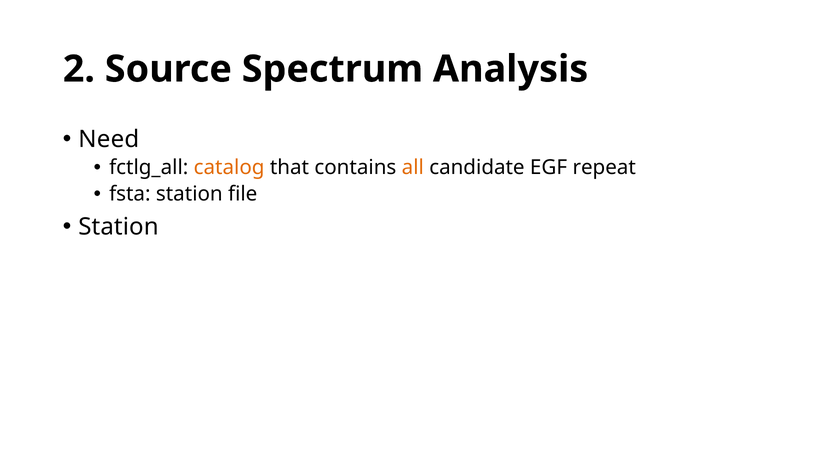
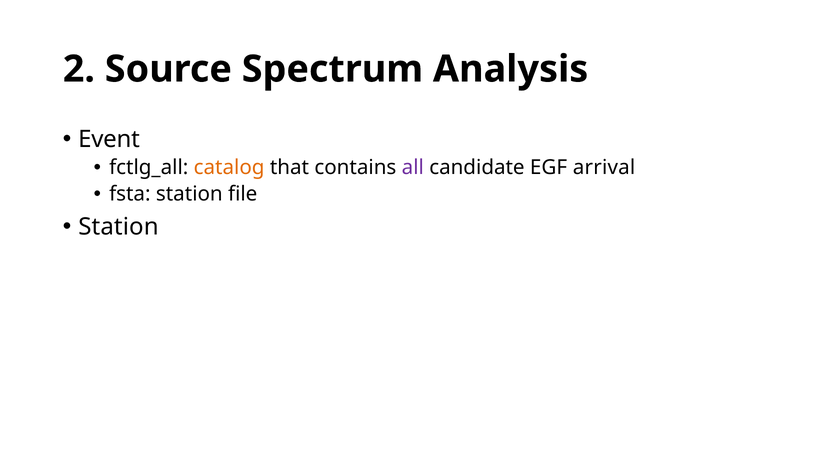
Need: Need -> Event (109, 139)
all colour: orange -> purple (413, 168)
repeat: repeat -> arrival (604, 168)
